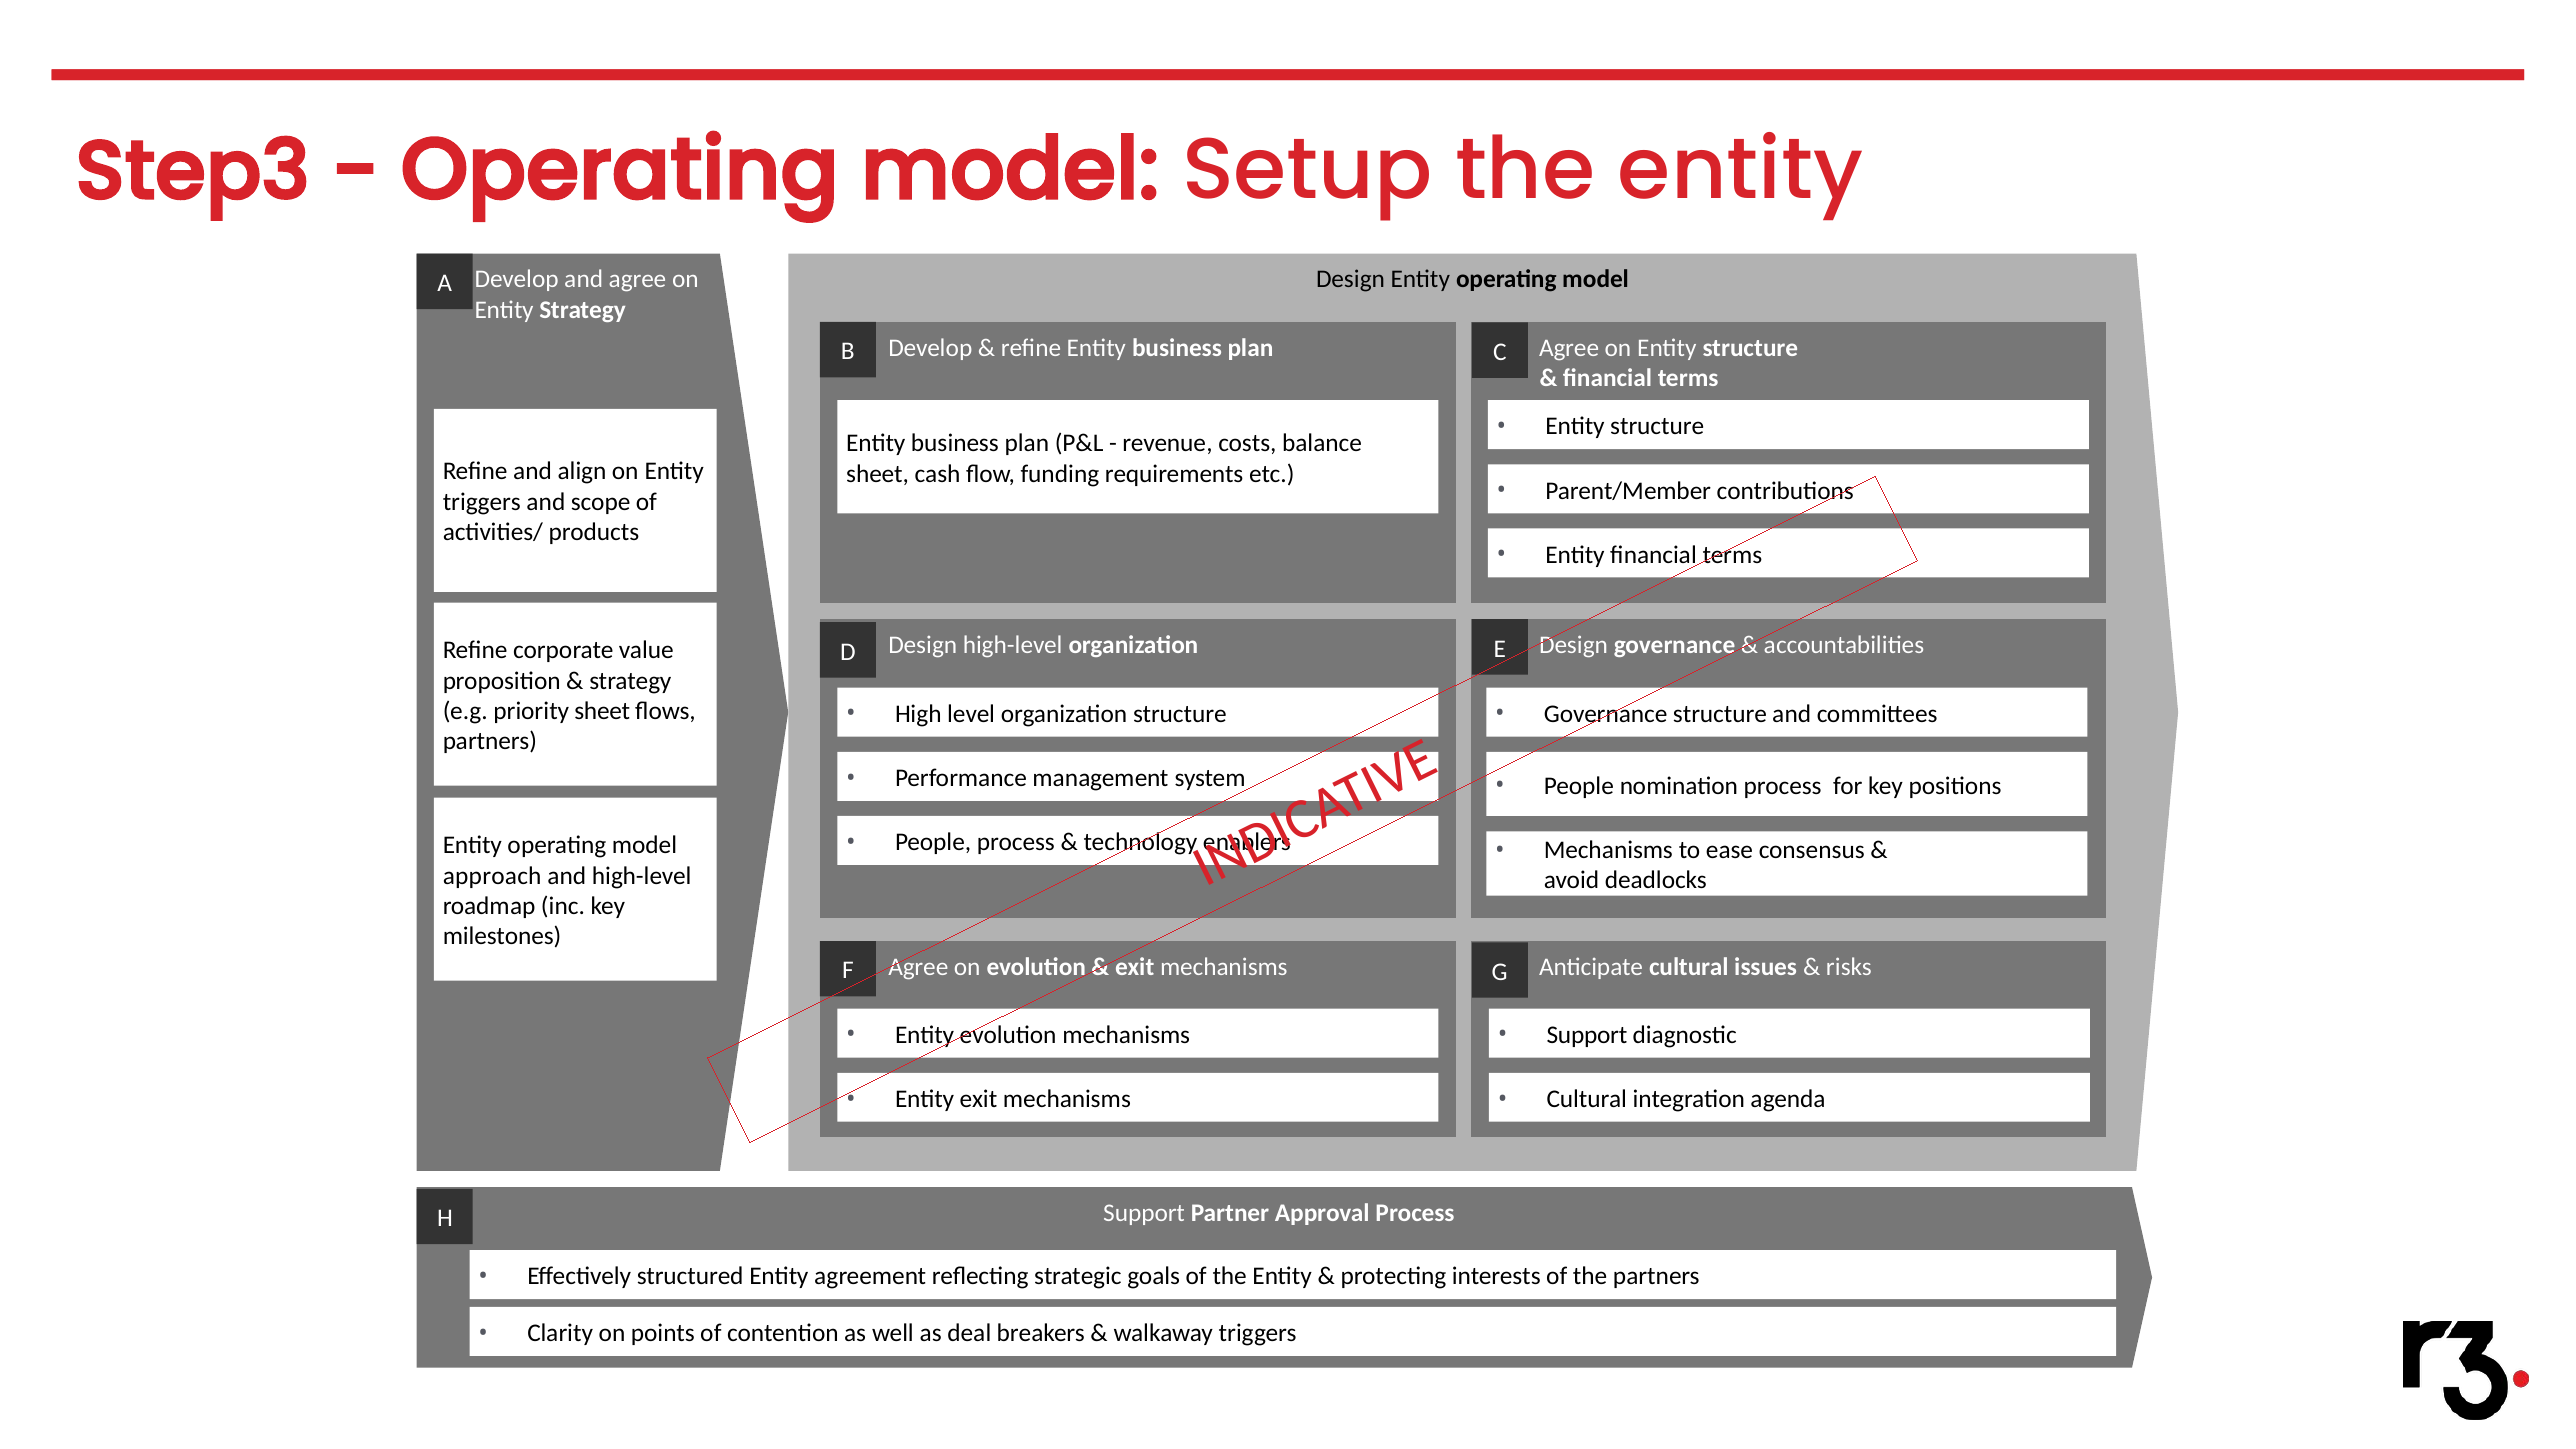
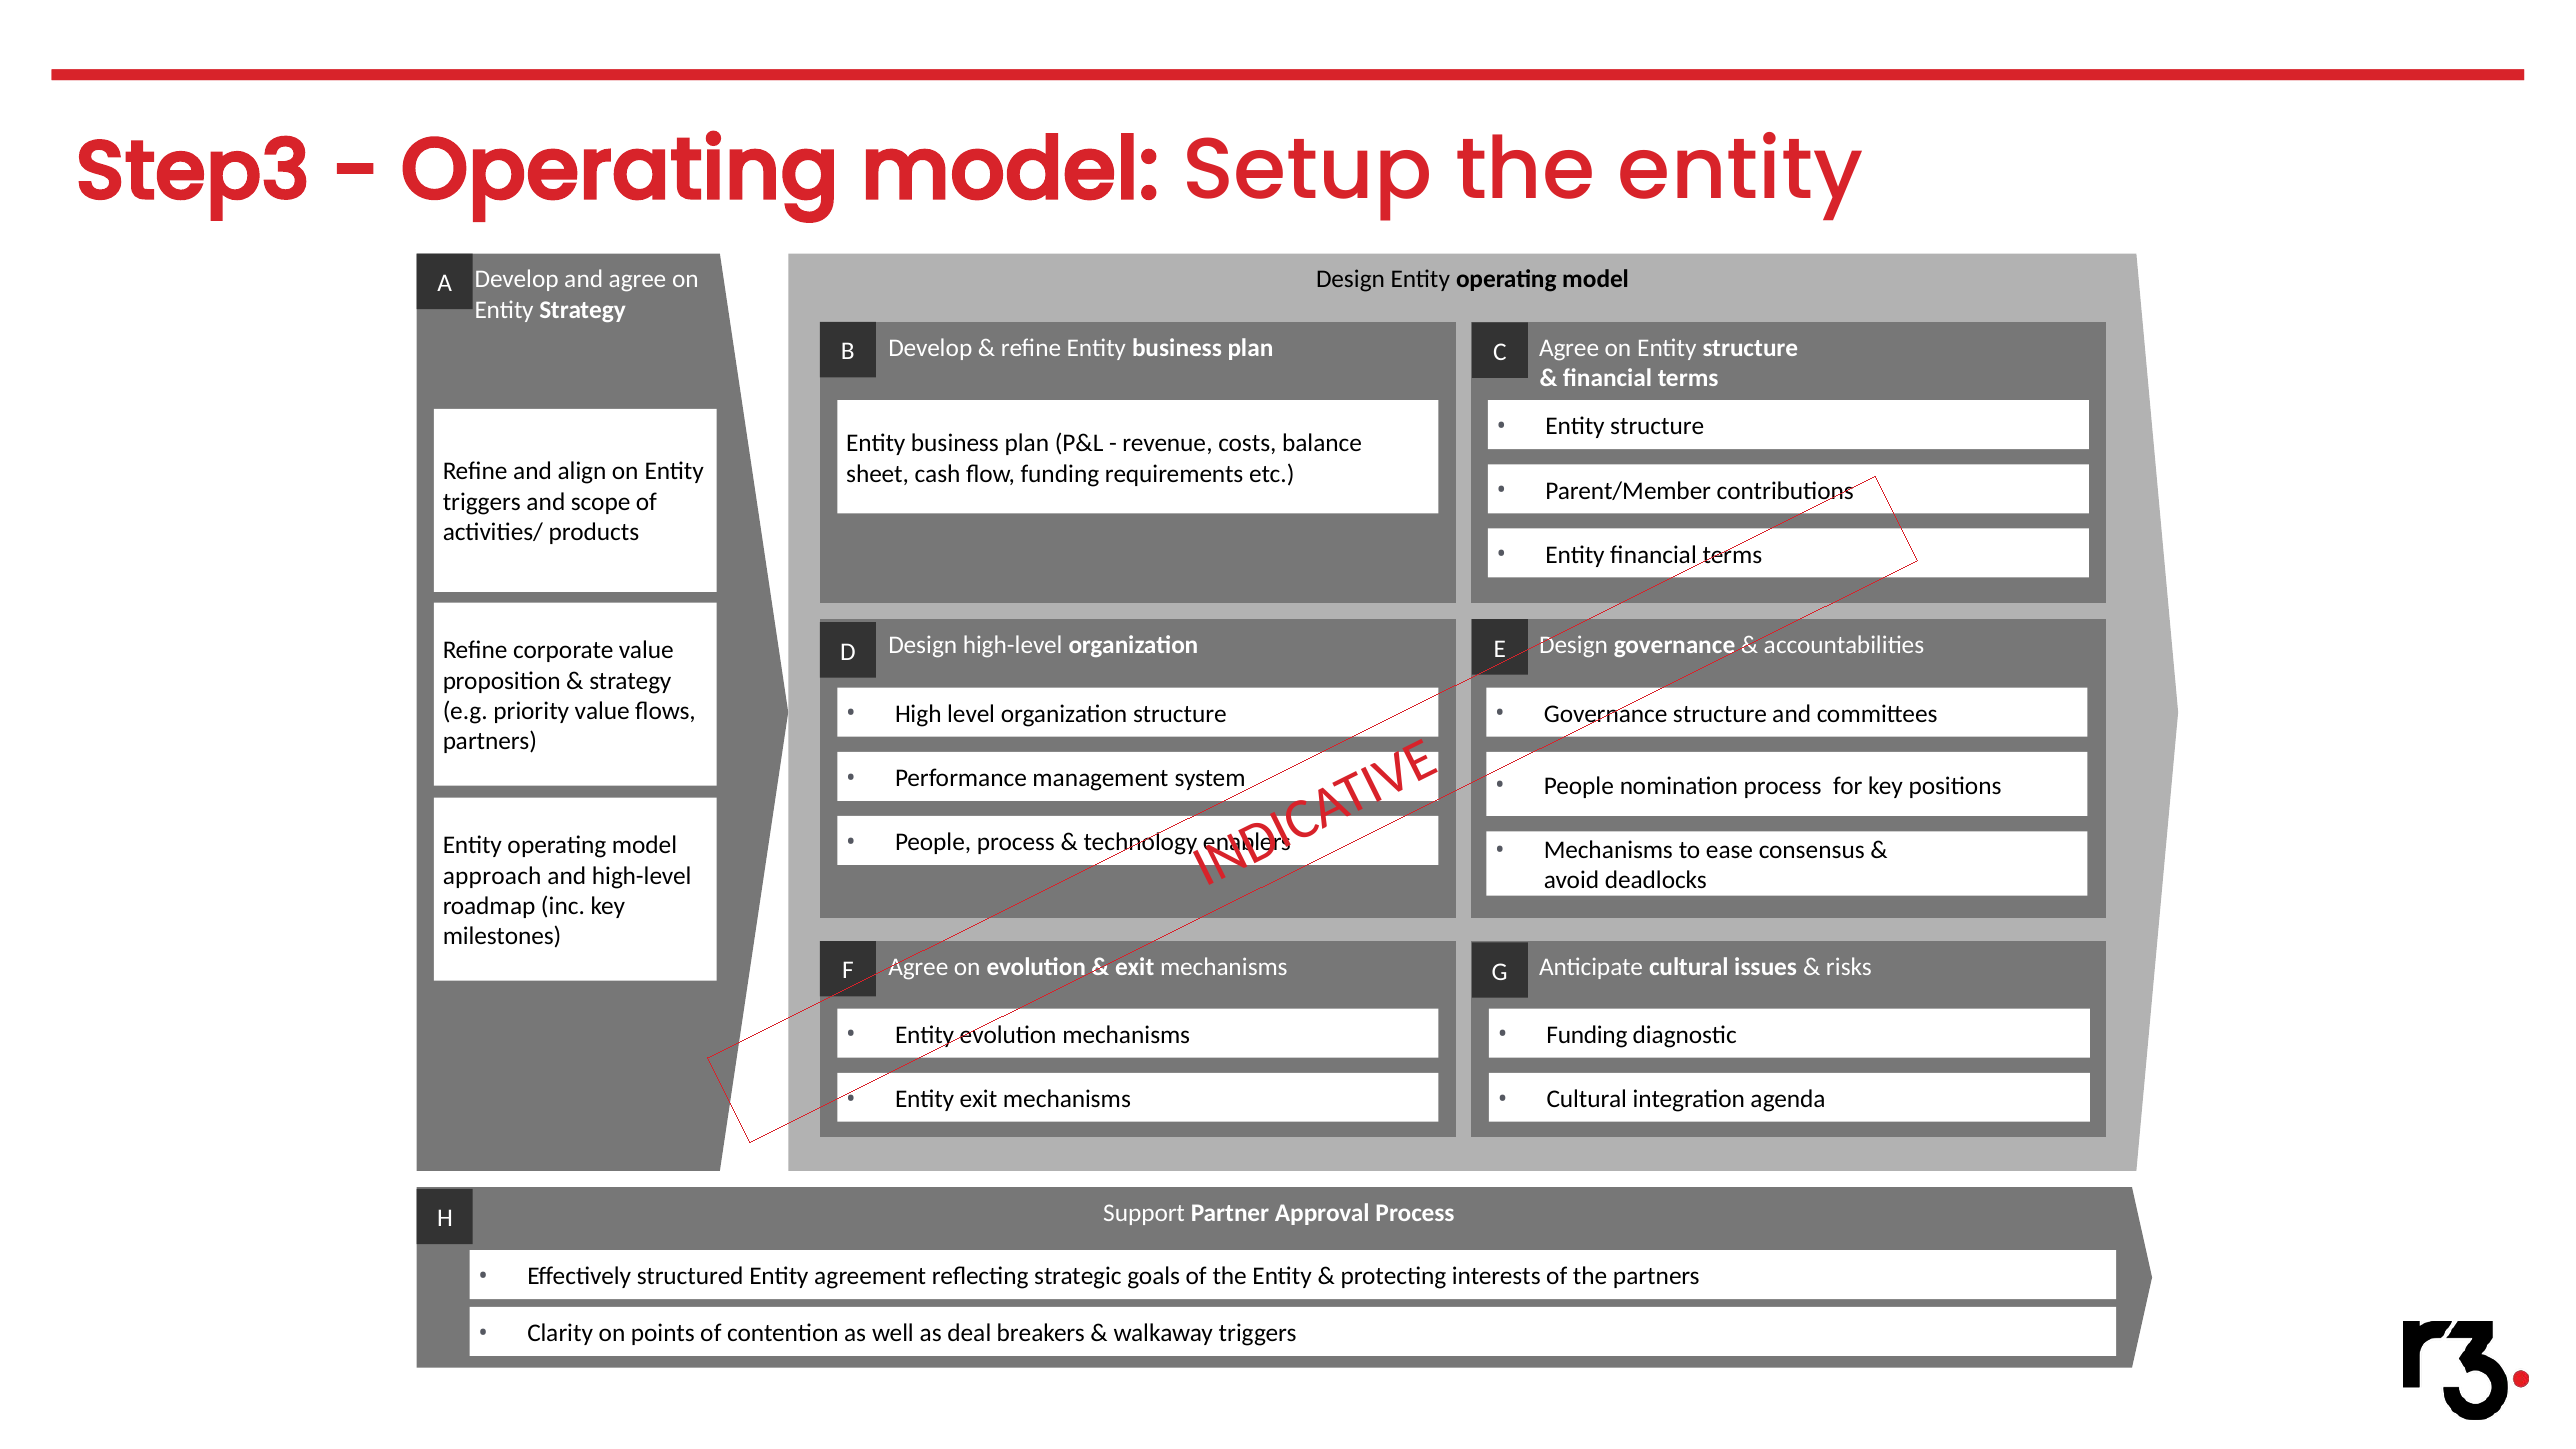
priority sheet: sheet -> value (602, 711)
Support: Support -> Funding (1587, 1035)
